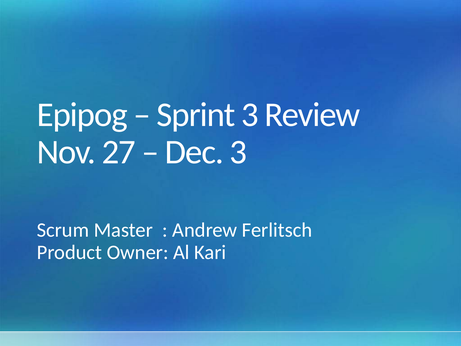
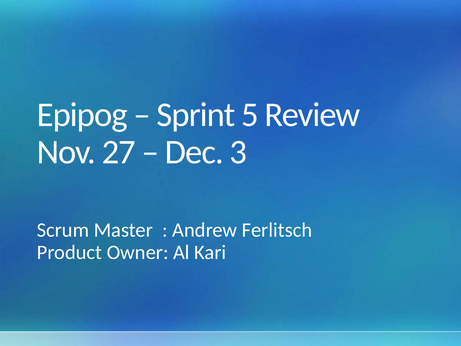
Sprint 3: 3 -> 5 (250, 115)
